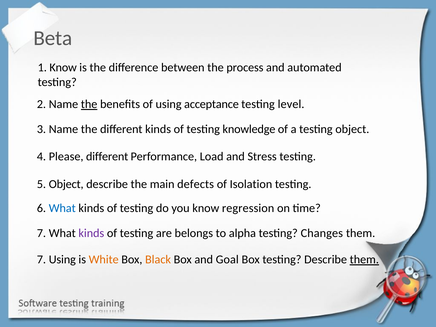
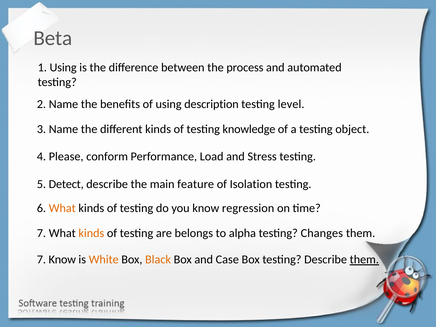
1 Know: Know -> Using (63, 68)
the underline: present -> none (89, 104)
acceptance: acceptance -> description (211, 104)
Please different: different -> conform (107, 157)
5 Object: Object -> Detect (66, 184)
defects: defects -> feature (196, 184)
What colour: blue -> orange (62, 208)
kinds colour: purple -> orange (91, 233)
7 Using: Using -> Know (62, 260)
Goal: Goal -> Case (227, 260)
